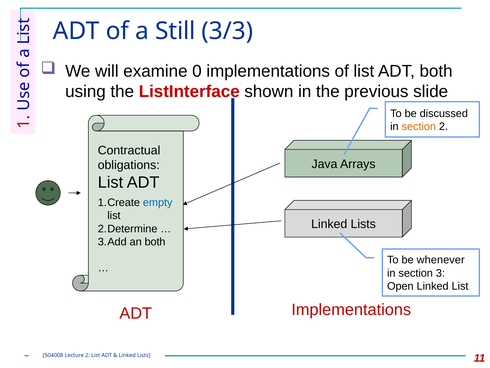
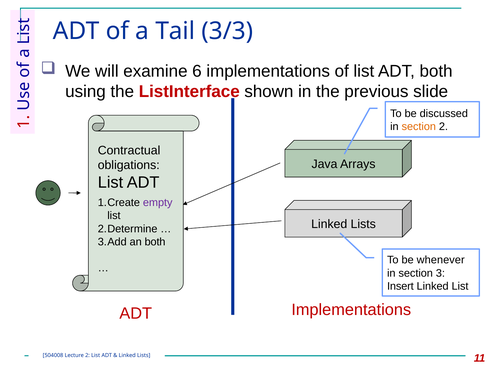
Still: Still -> Tail (175, 31)
0: 0 -> 6 (197, 71)
empty colour: blue -> purple (158, 202)
Open: Open -> Insert (400, 286)
